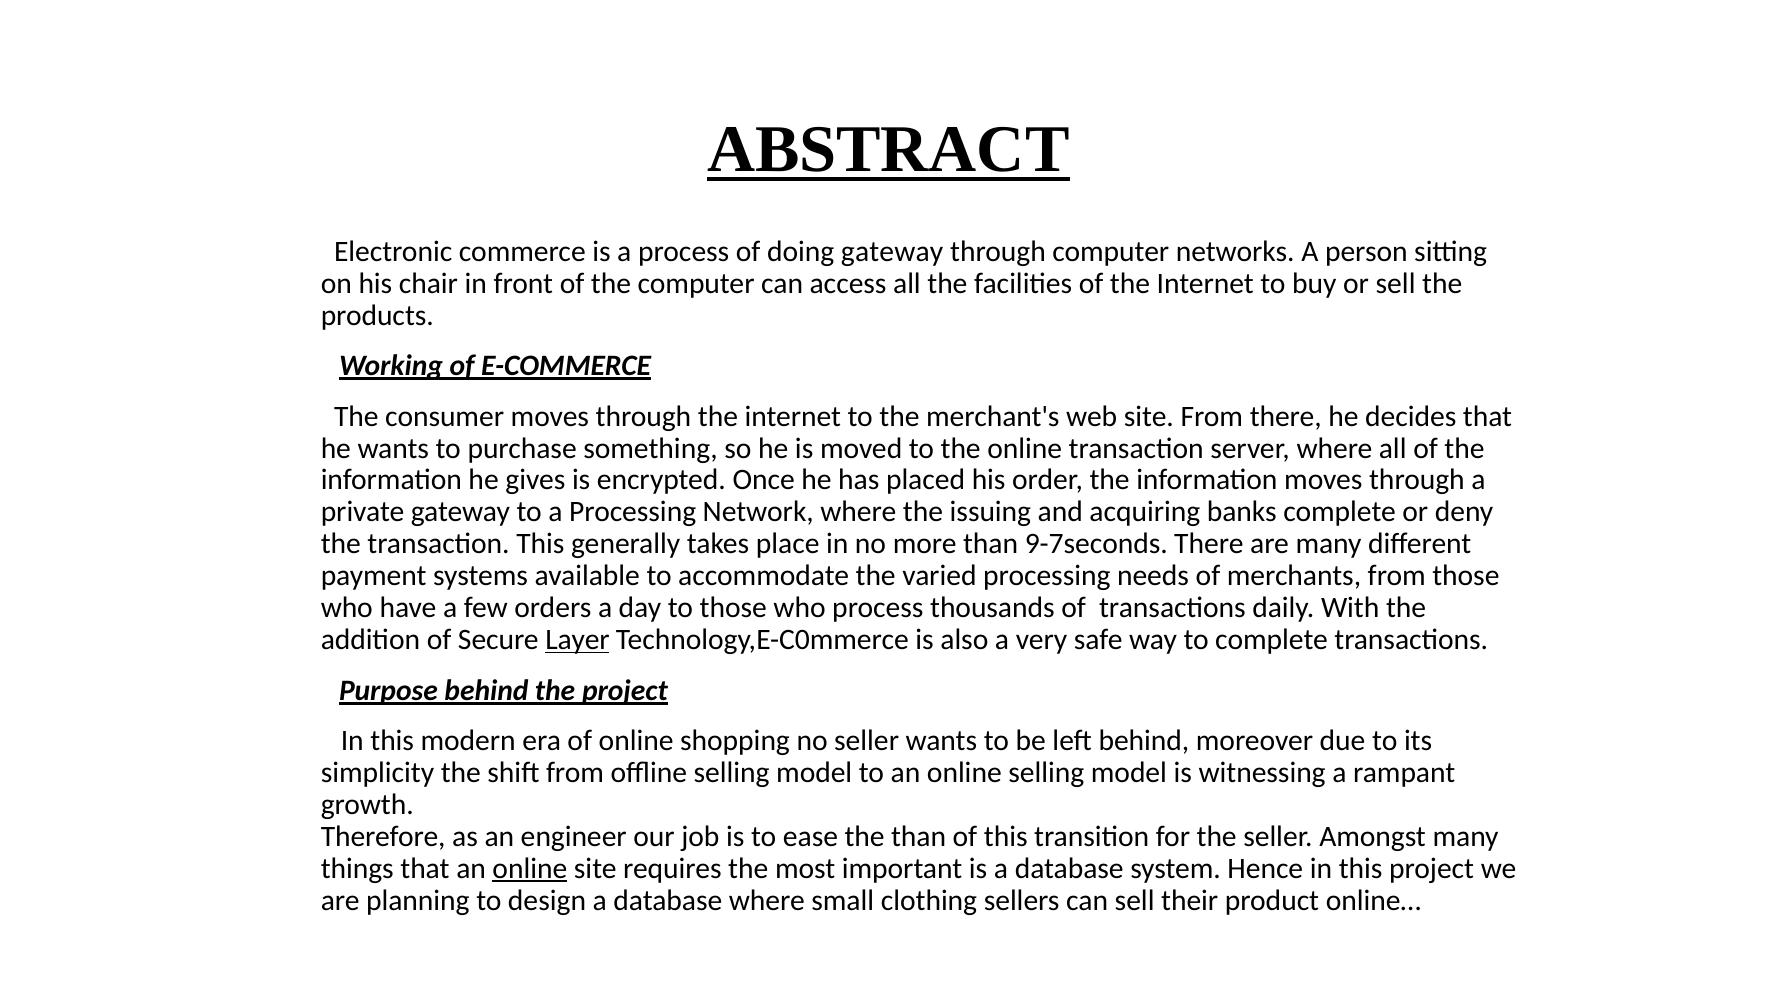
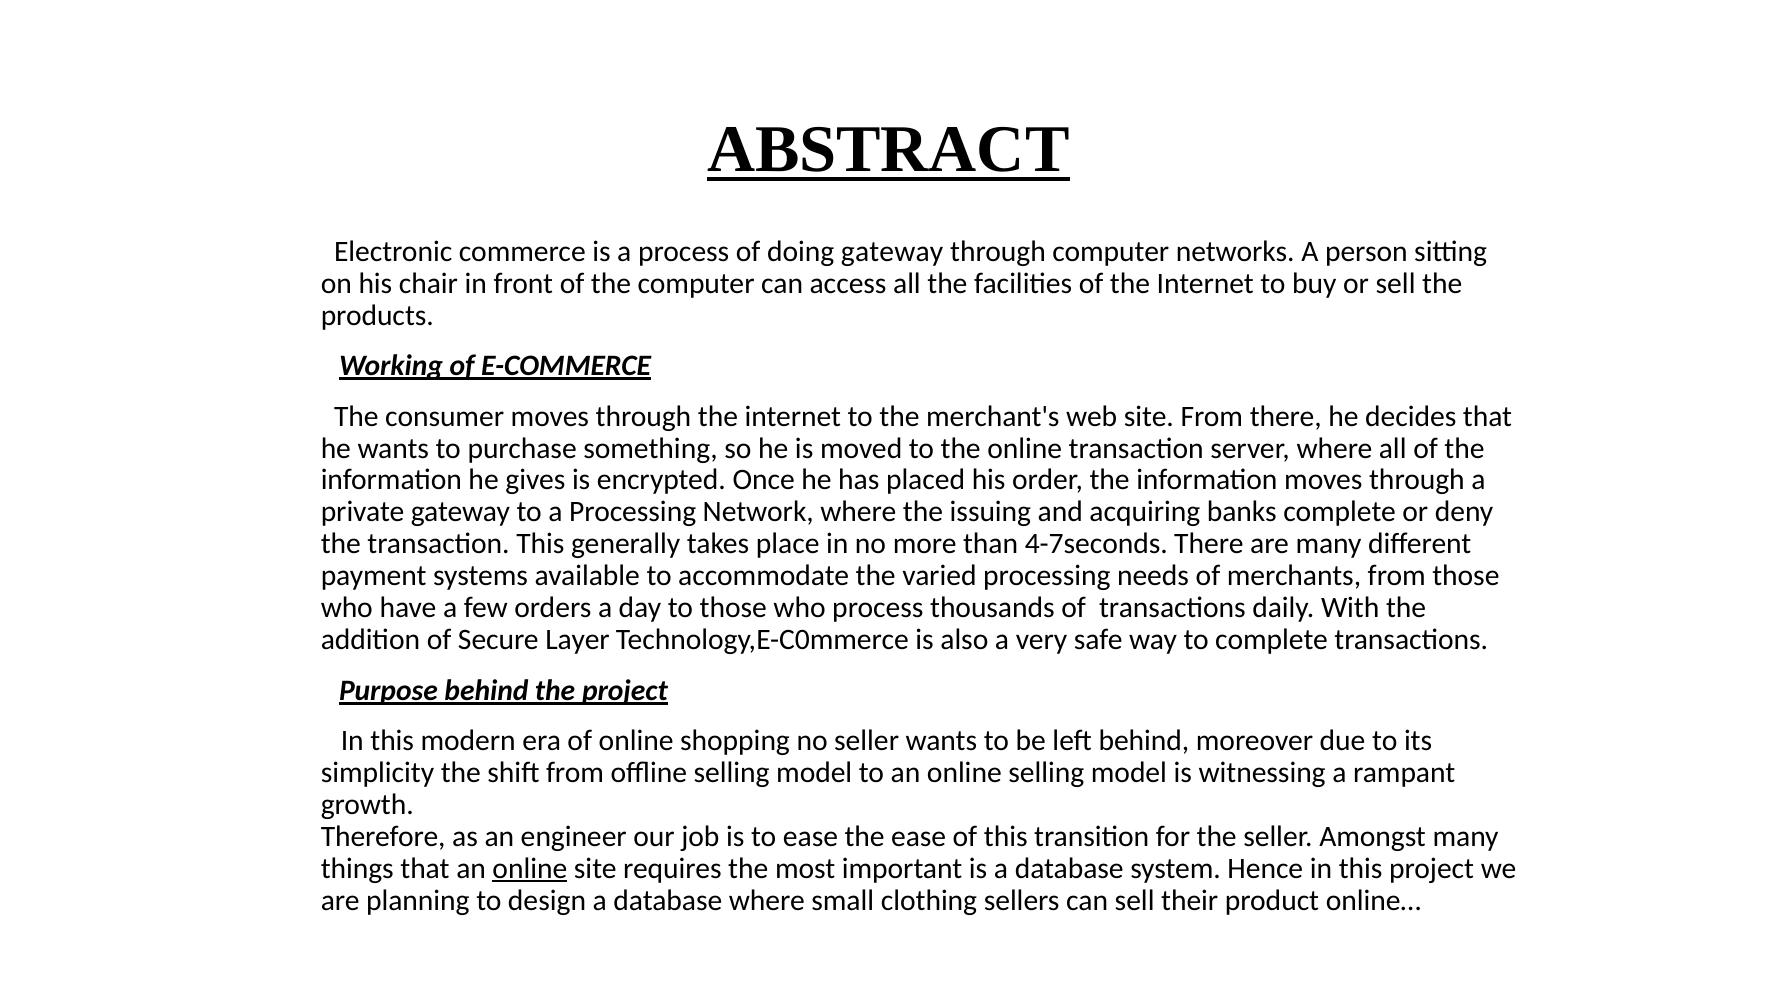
9-7seconds: 9-7seconds -> 4-7seconds (1096, 544)
Layer underline: present -> none (577, 639)
the than: than -> ease (919, 836)
